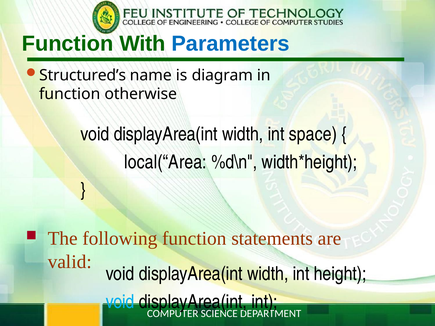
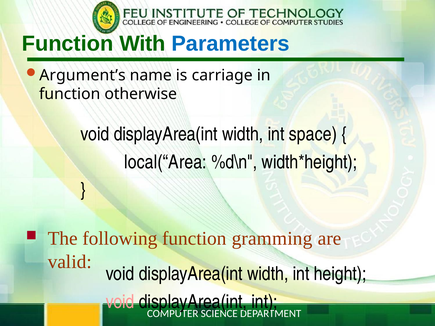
Structured’s: Structured’s -> Argument’s (82, 75)
diagram: diagram -> carriage (222, 75)
statements: statements -> gramming (272, 239)
void colour: light blue -> pink (120, 302)
